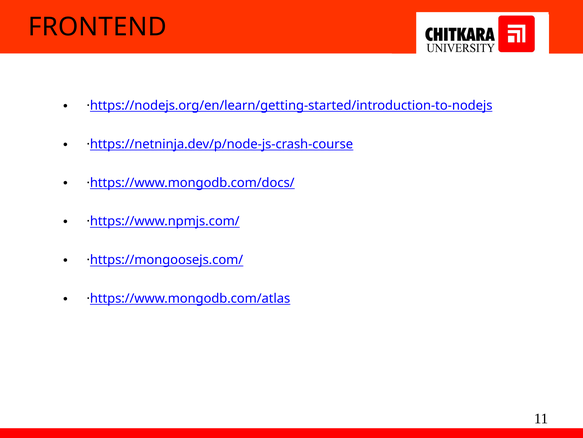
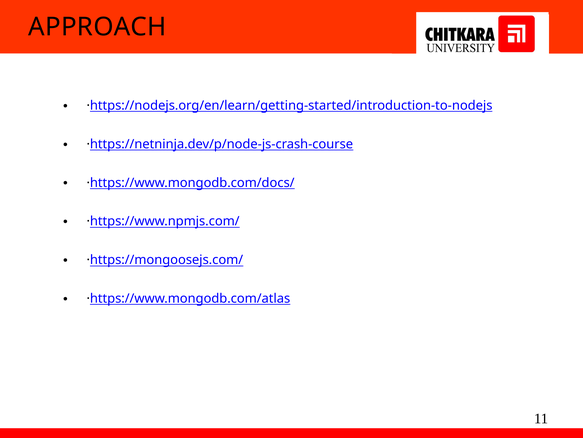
FRONTEND: FRONTEND -> APPROACH (97, 27)
